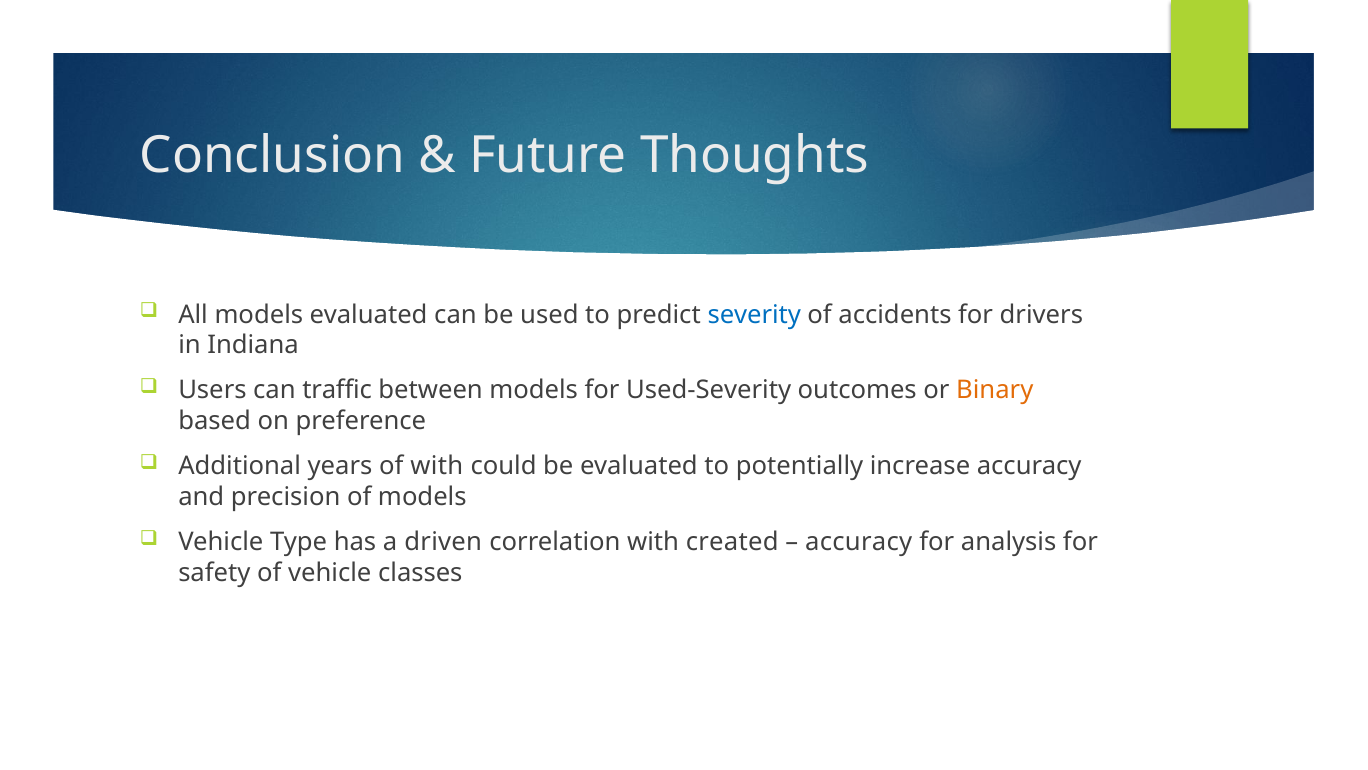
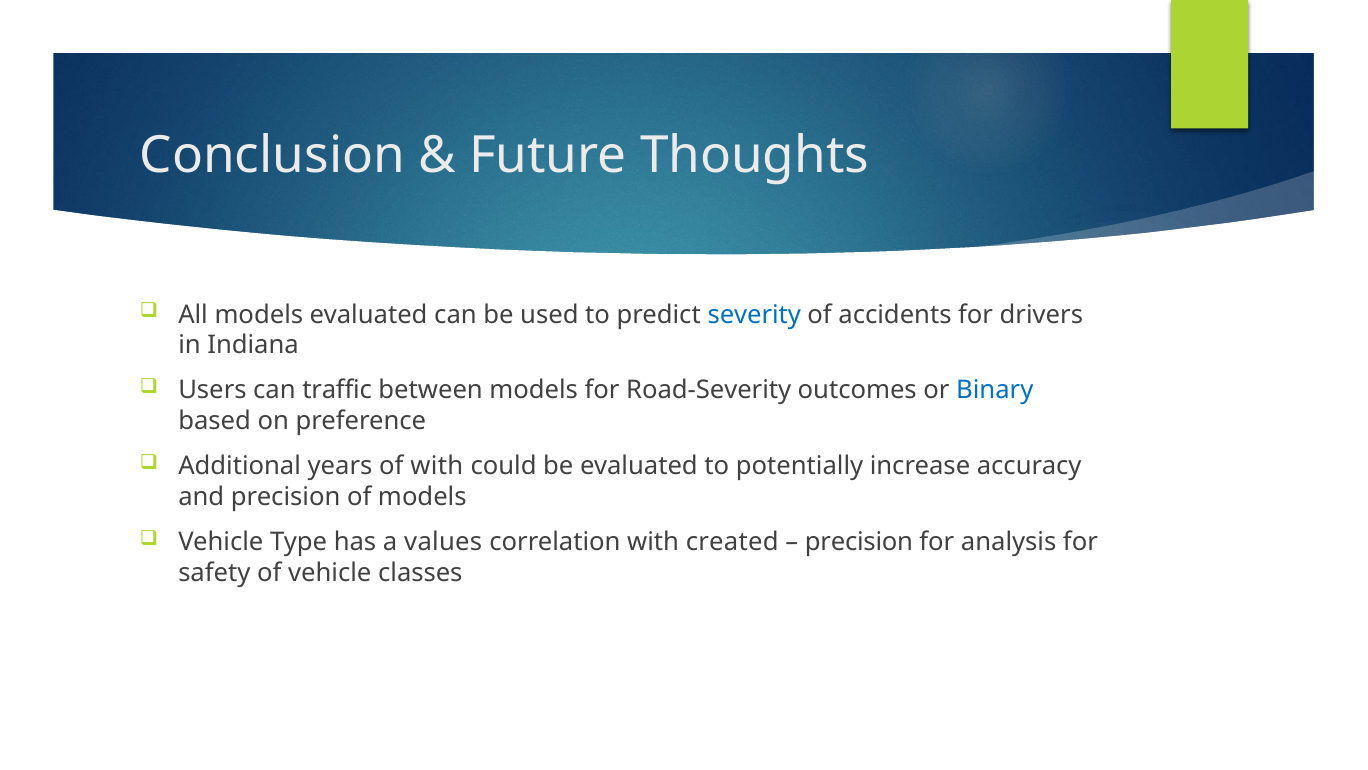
Used-Severity: Used-Severity -> Road-Severity (709, 390)
Binary colour: orange -> blue (995, 390)
driven: driven -> values (443, 542)
accuracy: accuracy -> precision (859, 542)
